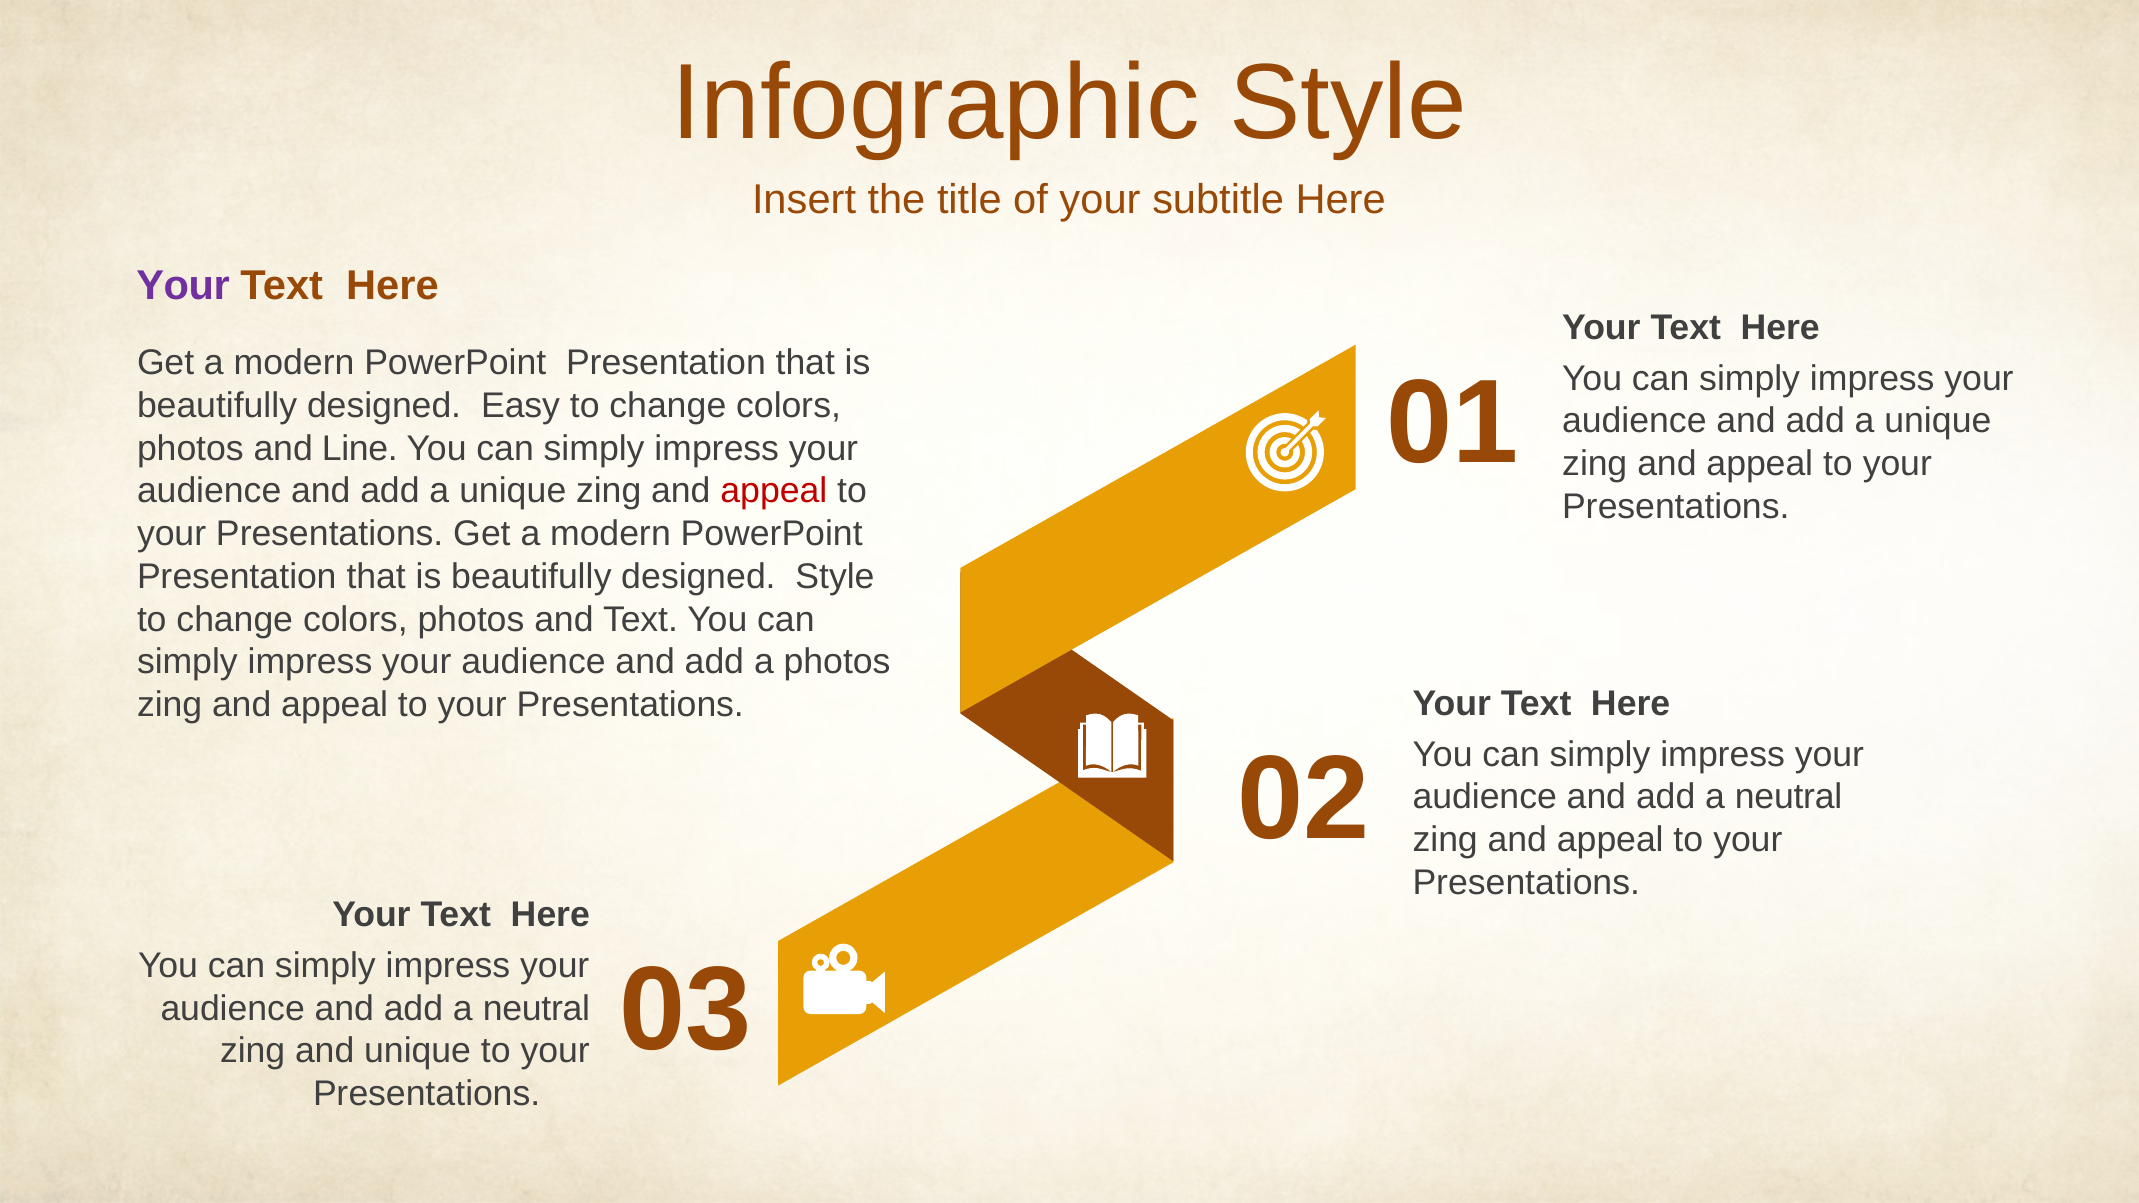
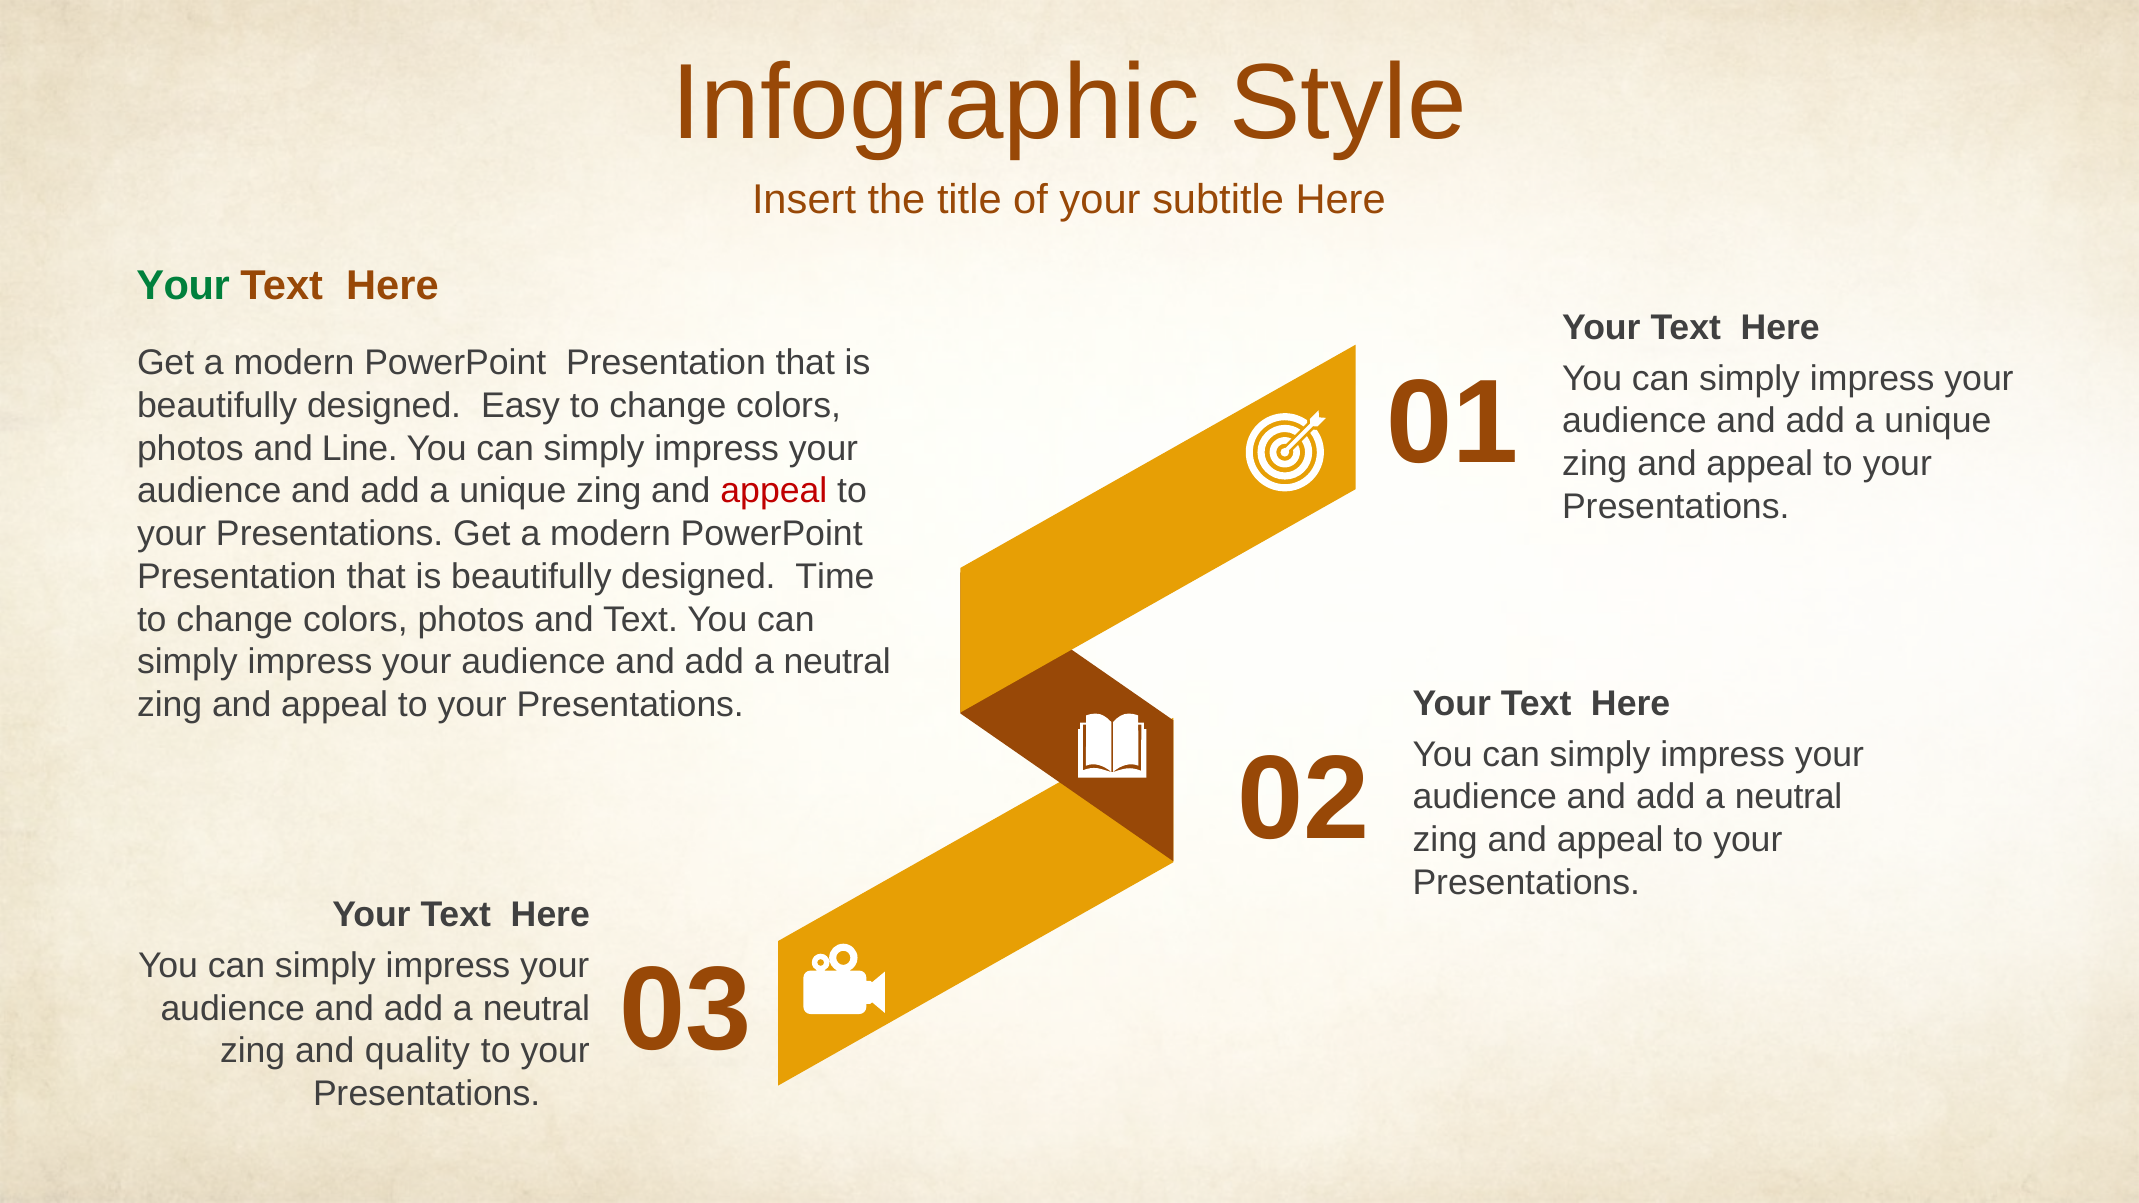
Your colour: purple -> green (183, 286)
designed Style: Style -> Time (835, 577)
photos: photos -> neutral (837, 662)
and unique: unique -> quality (417, 1051)
